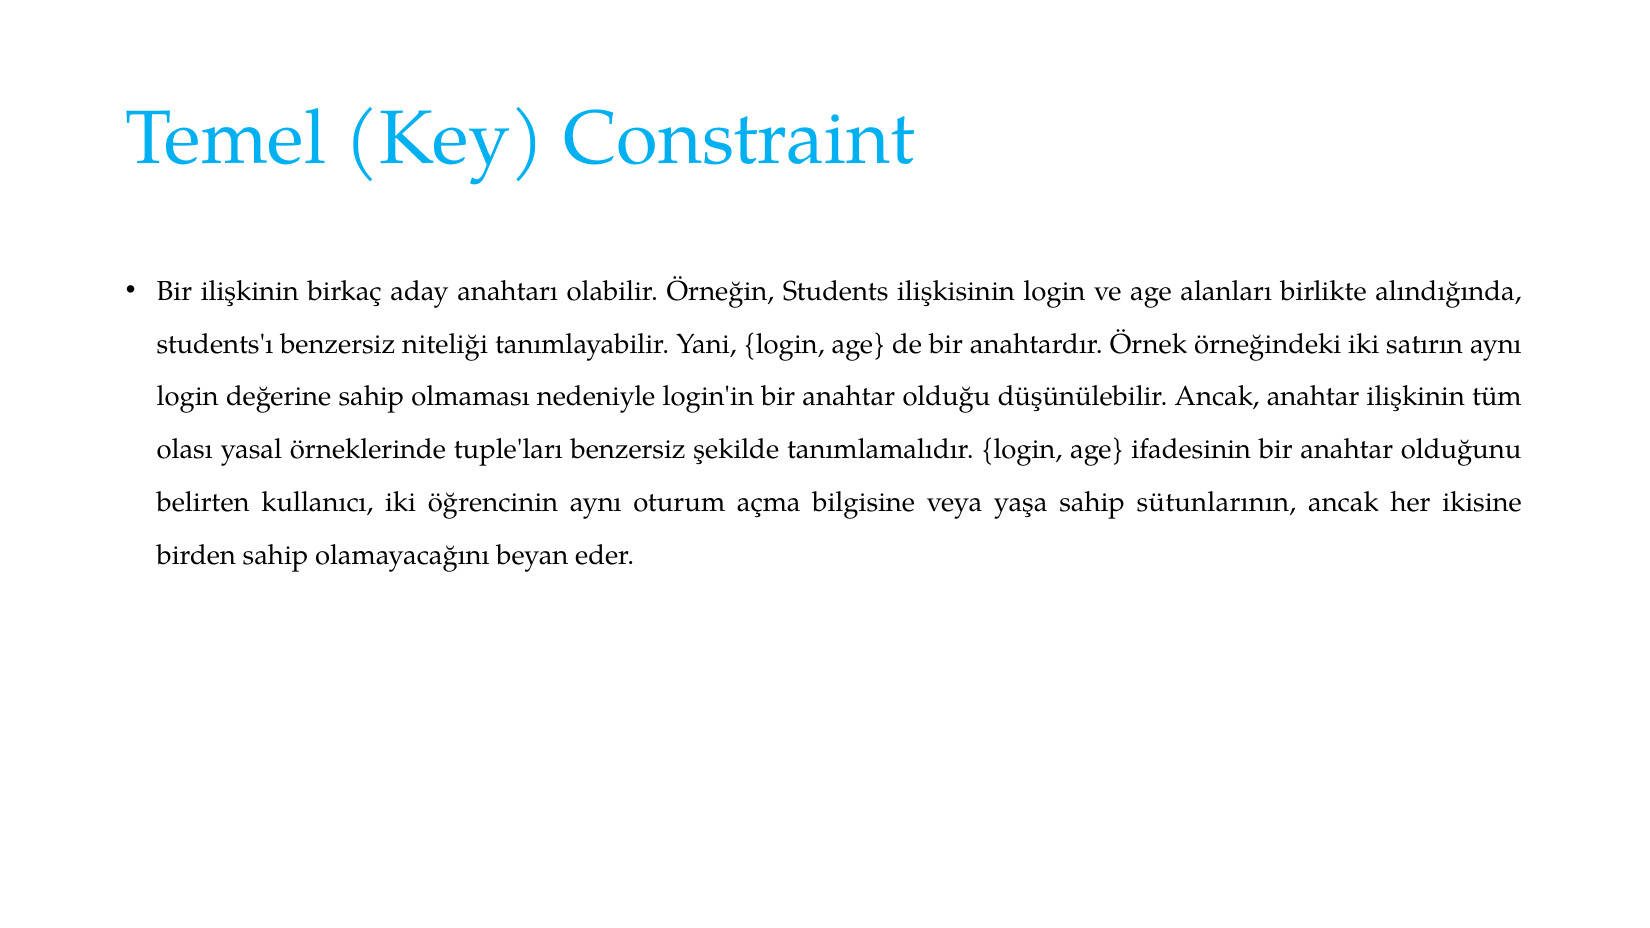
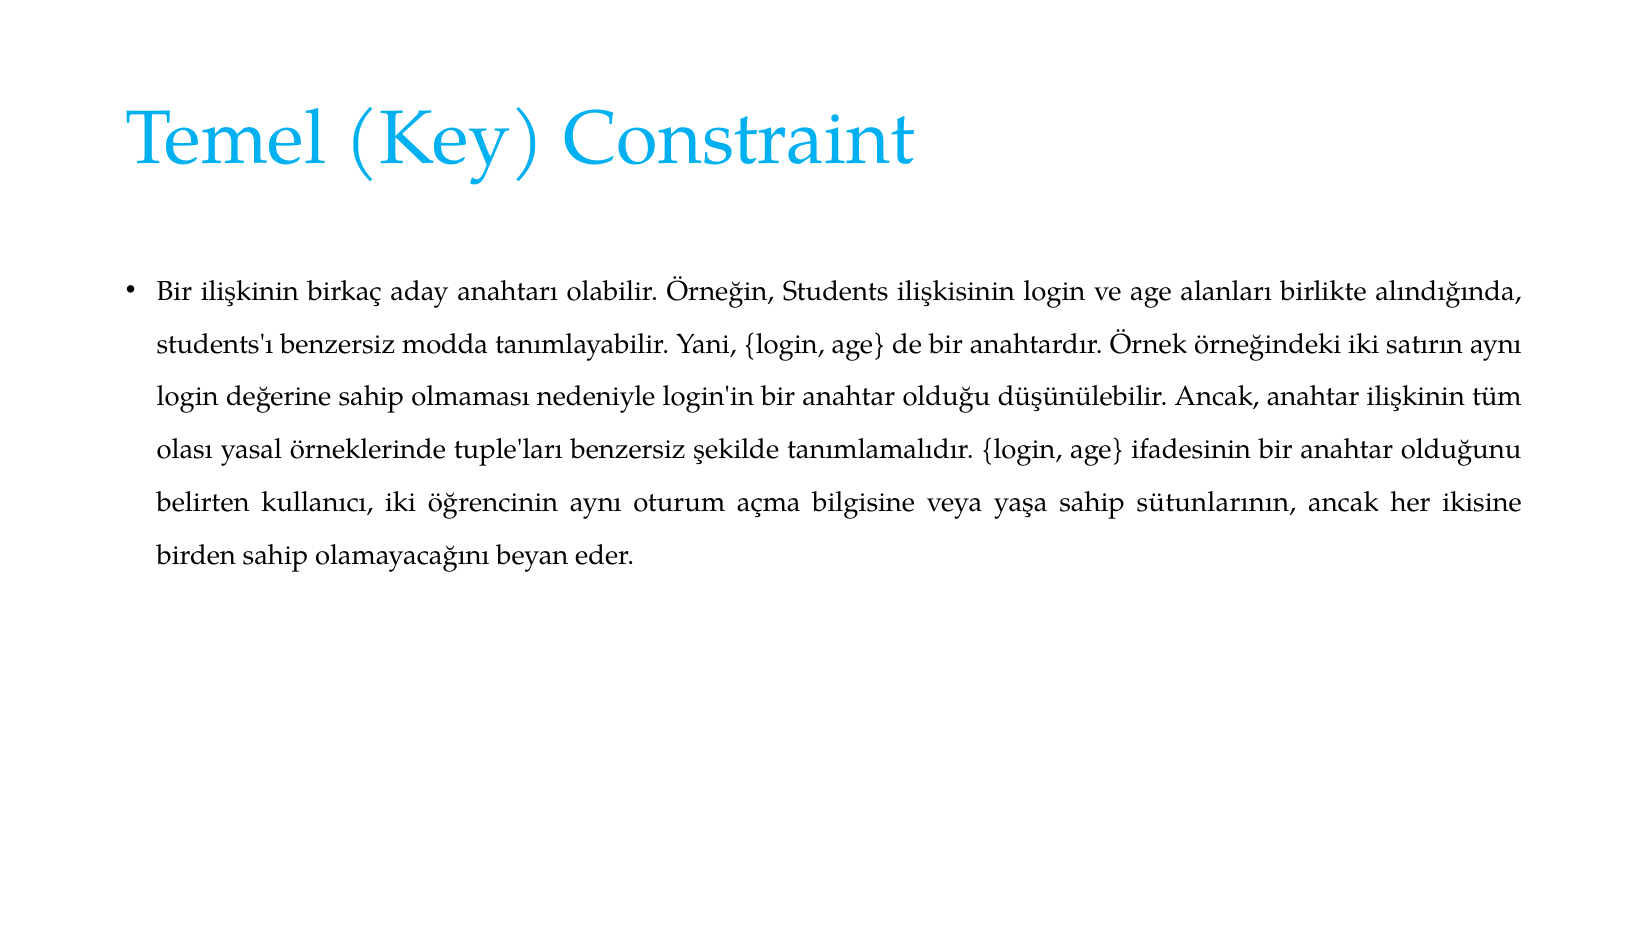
niteliği: niteliği -> modda (445, 344)
